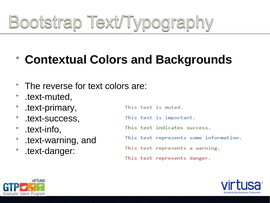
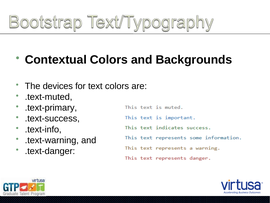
reverse: reverse -> devices (58, 86)
